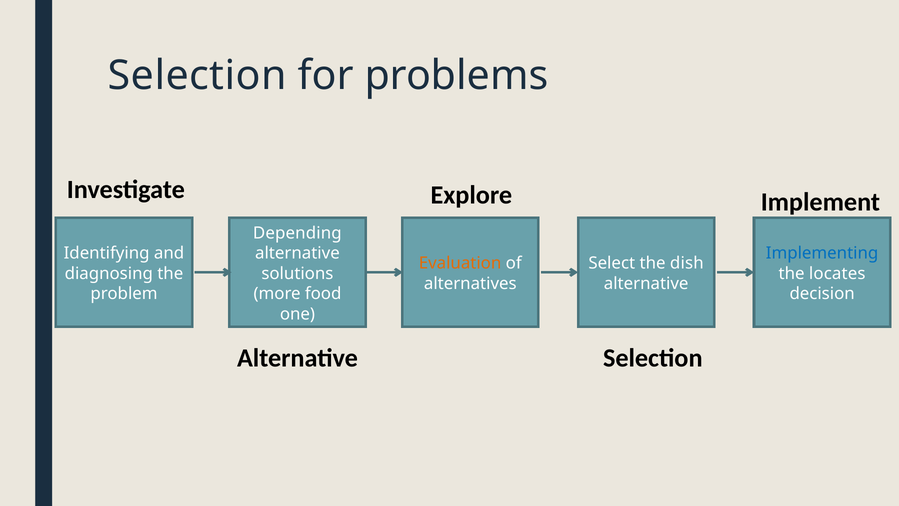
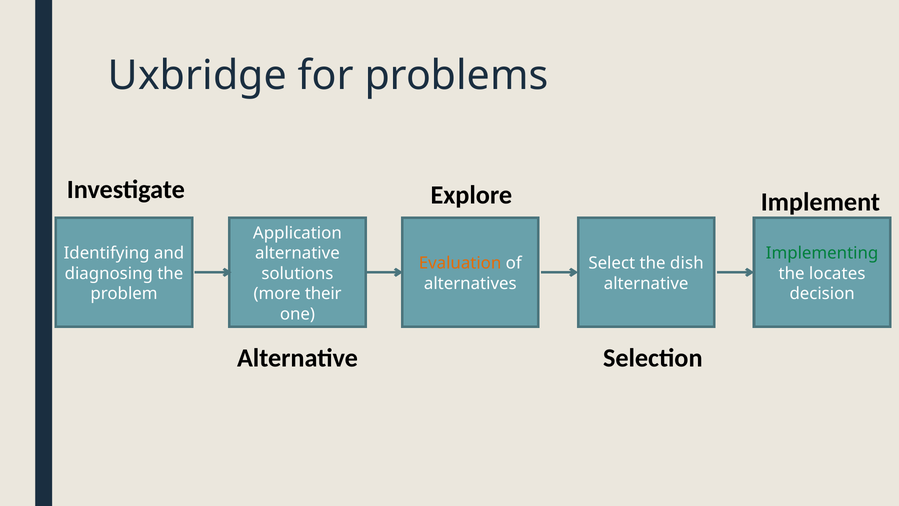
Selection: Selection -> Uxbridge (197, 76)
Depending: Depending -> Application (297, 233)
Implementing colour: blue -> green (822, 253)
food: food -> their (323, 294)
